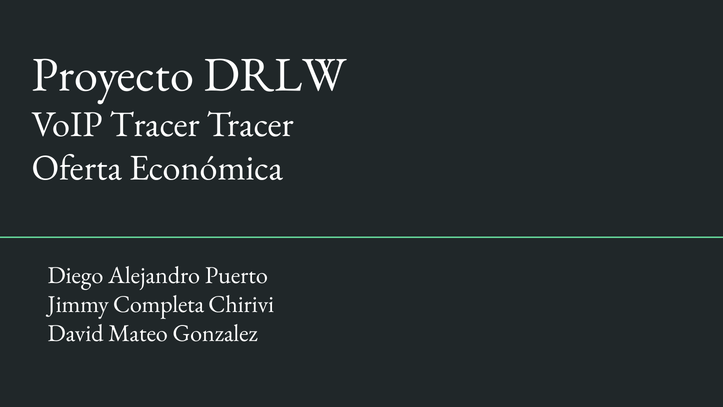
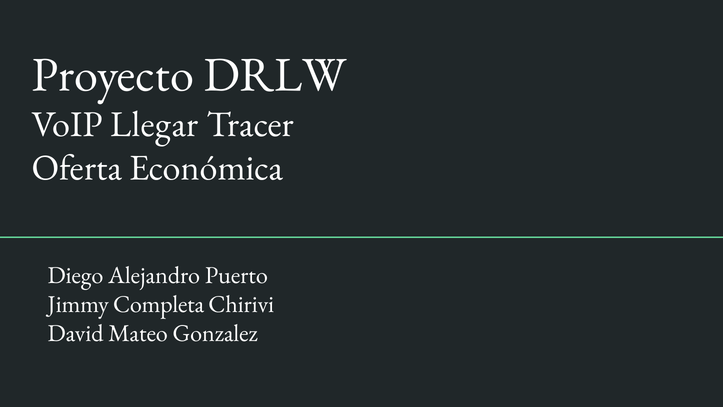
VoIP Tracer: Tracer -> Llegar (154, 124)
